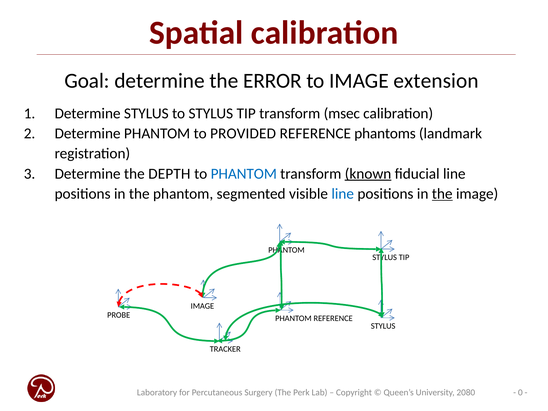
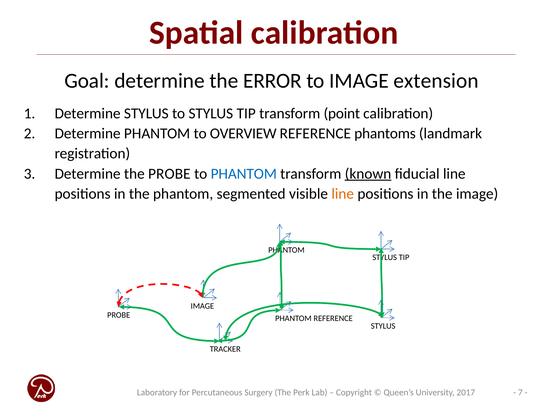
msec: msec -> point (342, 113)
PROVIDED: PROVIDED -> OVERVIEW (243, 133)
the DEPTH: DEPTH -> PROBE (169, 174)
line colour: blue -> orange (343, 194)
the underline: present -> none (442, 194)
0: 0 -> 7 (520, 392)
2080: 2080 -> 2017 (466, 392)
